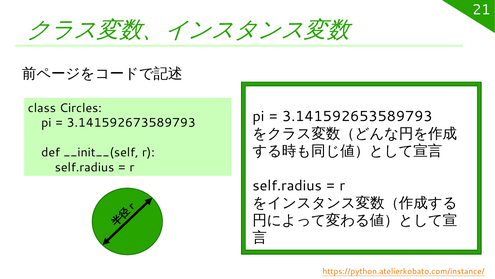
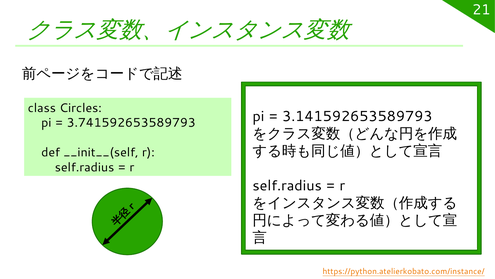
3.141592673589793: 3.141592673589793 -> 3.741592653589793 (131, 123)
